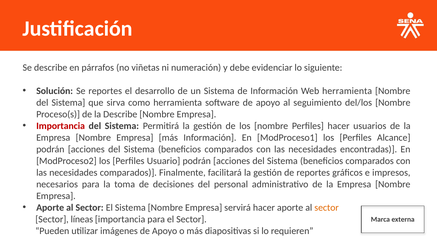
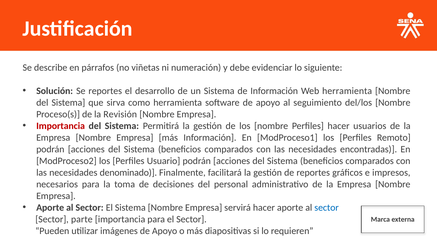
la Describe: Describe -> Revisión (120, 114)
Alcance: Alcance -> Remoto (394, 137)
necesidades comparados: comparados -> denominado (128, 172)
sector colour: orange -> blue (327, 207)
líneas: líneas -> parte (82, 219)
